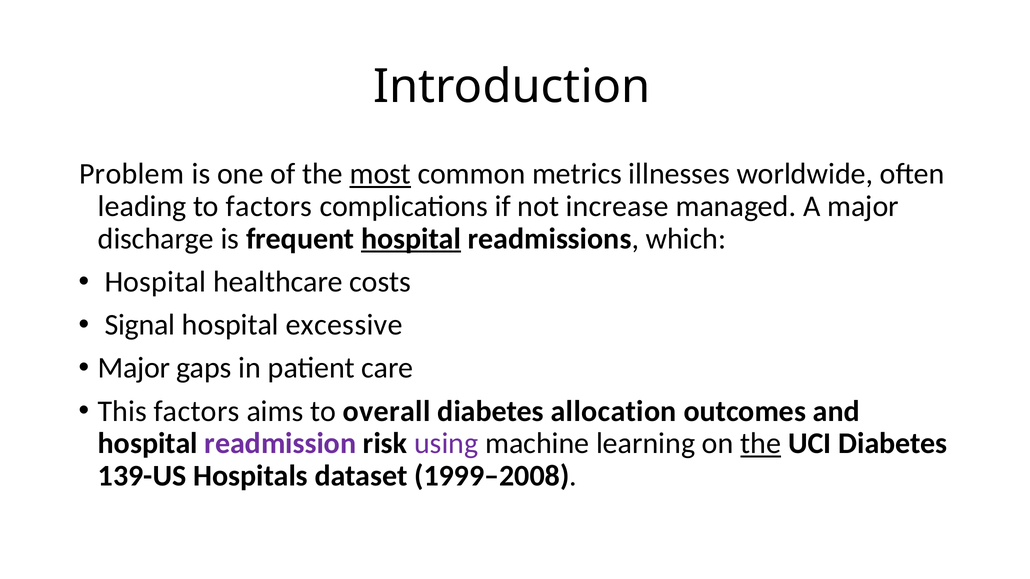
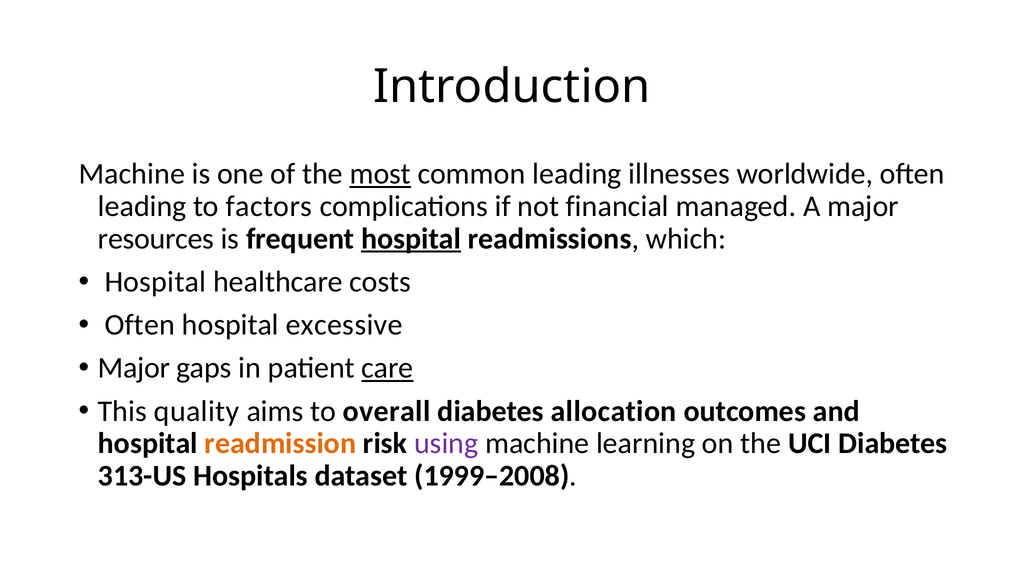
Problem: Problem -> Machine (132, 174)
common metrics: metrics -> leading (577, 174)
increase: increase -> financial (617, 206)
discharge: discharge -> resources (156, 239)
Signal: Signal -> Often (140, 325)
care underline: none -> present (387, 368)
This factors: factors -> quality (197, 411)
readmission colour: purple -> orange (280, 444)
the underline: present -> none (761, 444)
139-US: 139-US -> 313-US (142, 476)
